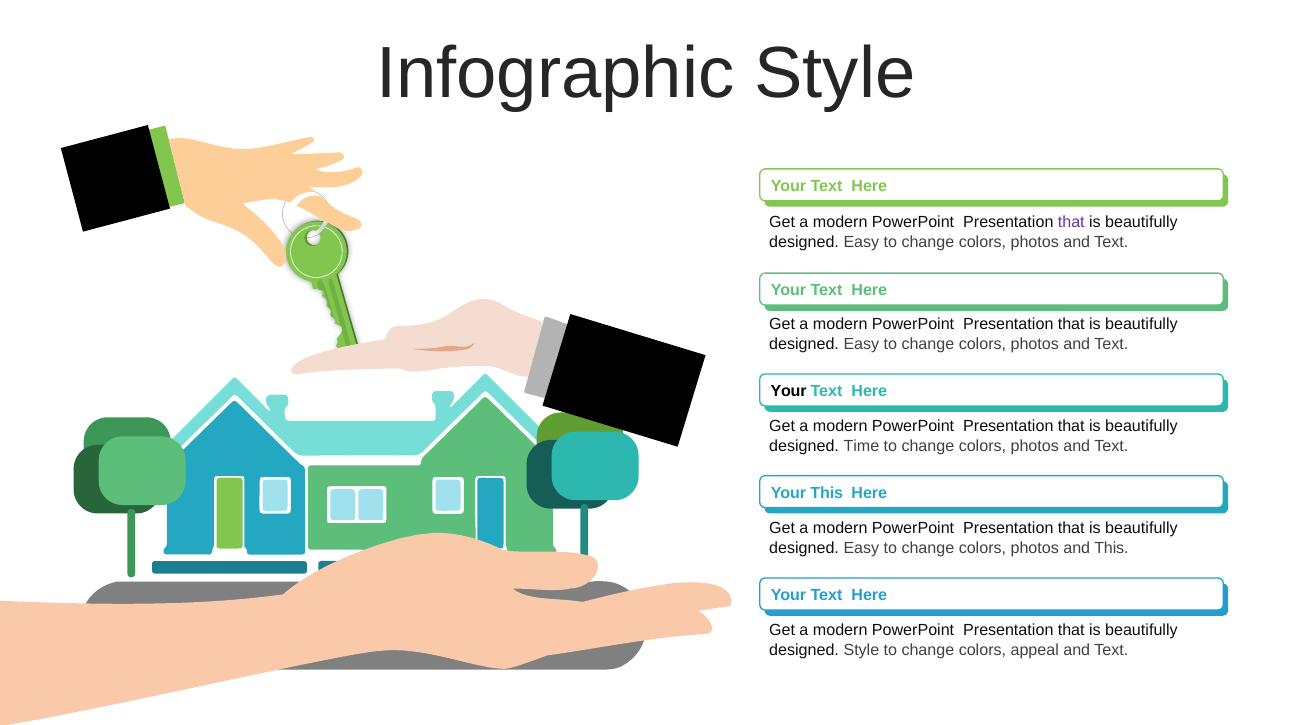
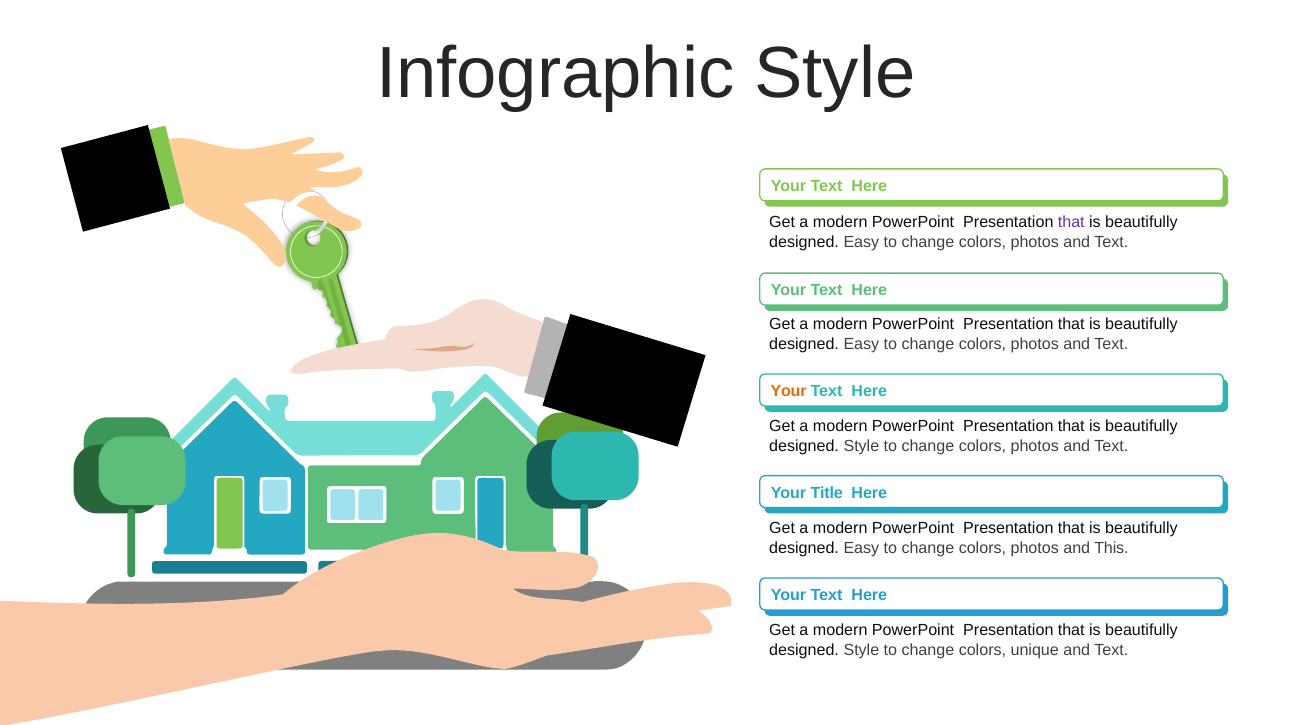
Your colour: black -> orange (789, 391)
Time: Time -> Style (861, 446)
Your This: This -> Title (827, 493)
appeal: appeal -> unique (1035, 650)
